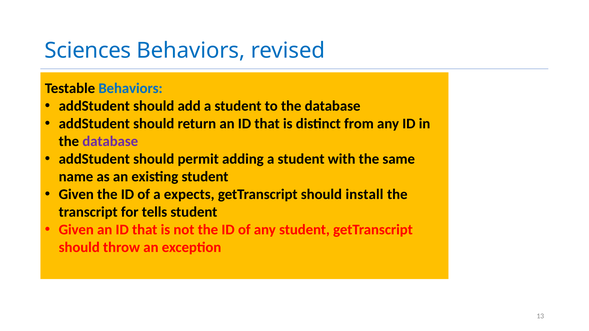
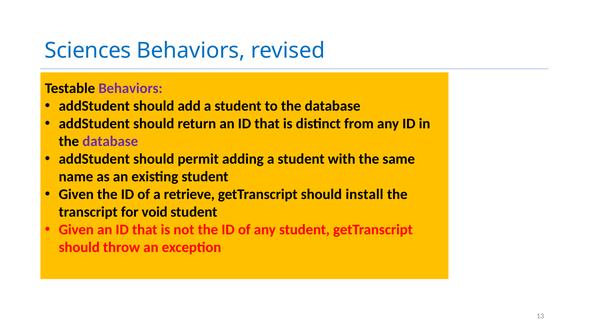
Behaviors colour: blue -> purple (131, 89)
expects: expects -> retrieve (189, 195)
tells: tells -> void (155, 212)
